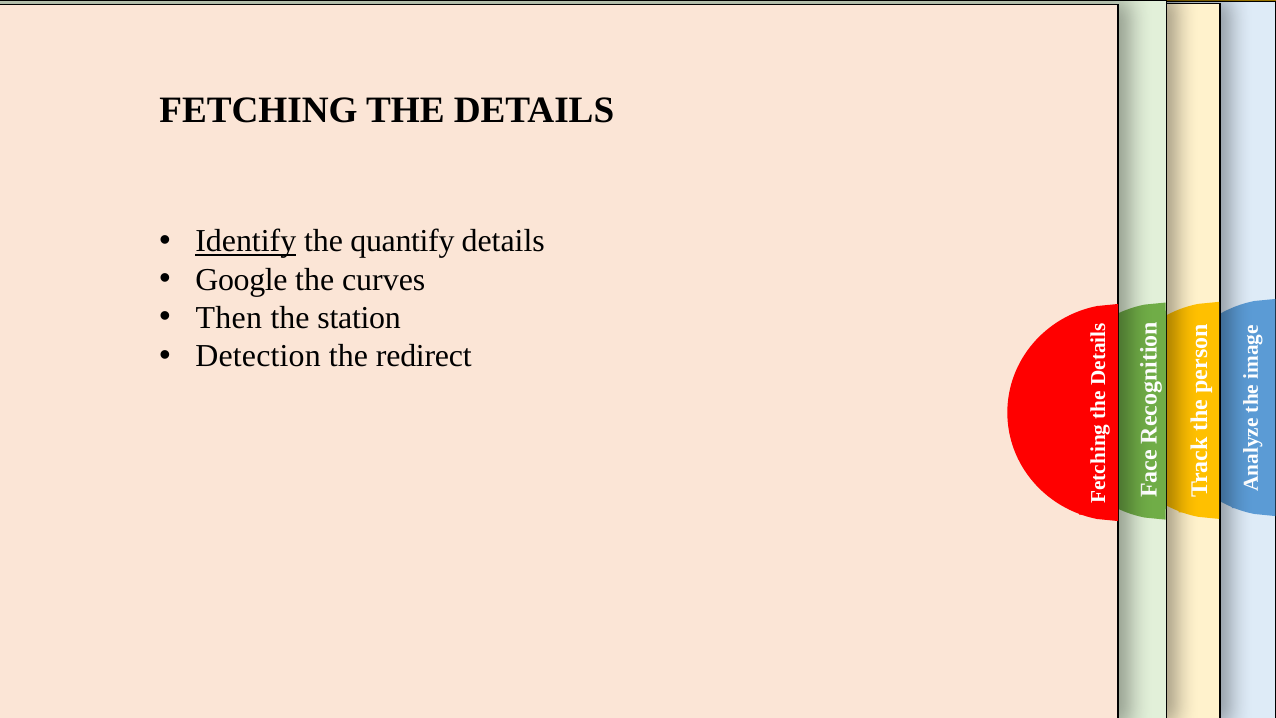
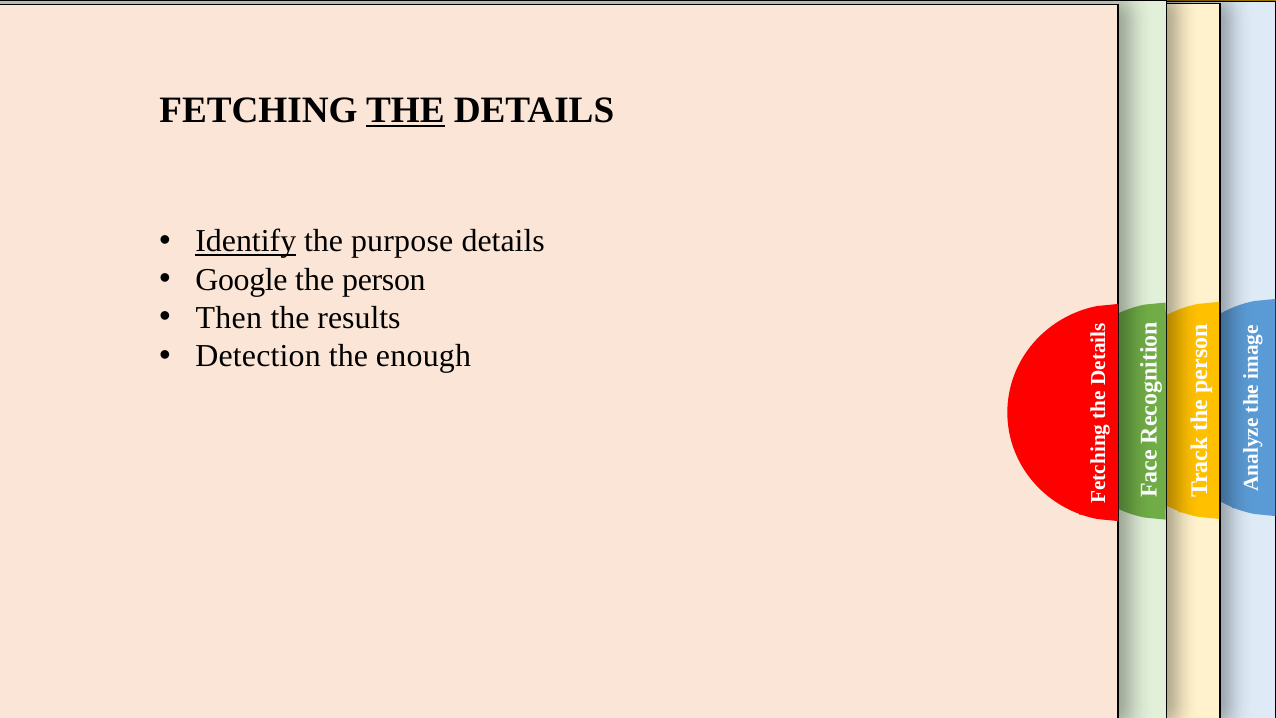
THE underline: none -> present (405, 110)
quantify: quantify -> purpose (402, 241)
curves: curves -> person (384, 280)
station: station -> results (359, 318)
redirect: redirect -> enough (424, 356)
